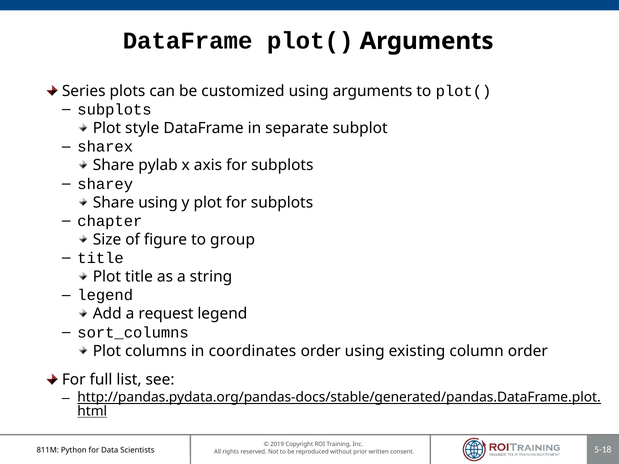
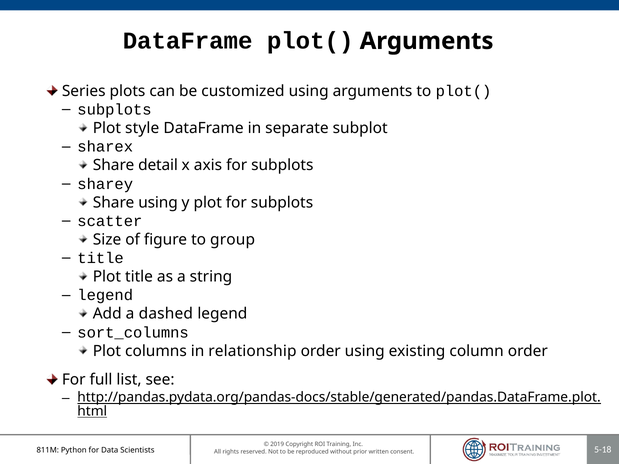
pylab: pylab -> detail (158, 165)
chapter: chapter -> scatter (110, 221)
request: request -> dashed (166, 314)
coordinates: coordinates -> relationship (252, 351)
